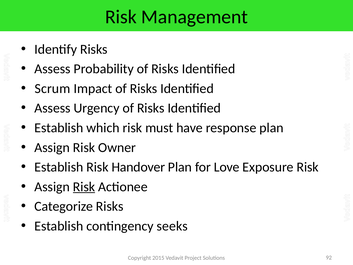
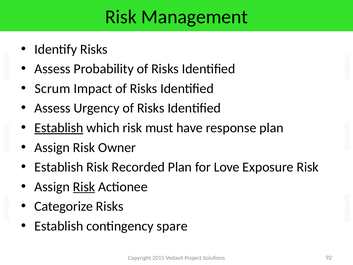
Establish underline: none -> present (59, 128)
Handover: Handover -> Recorded (138, 167)
seeks: seeks -> spare (172, 226)
